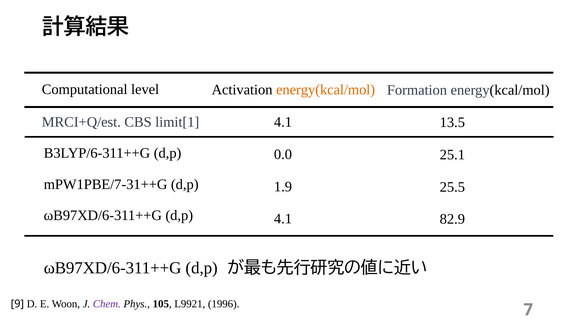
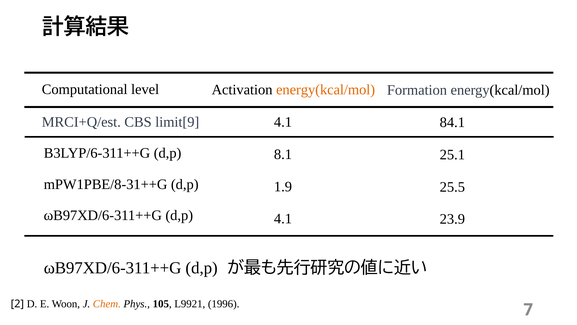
limit[1: limit[1 -> limit[9 (177, 122)
13.5: 13.5 -> 84.1 (452, 122)
0.0: 0.0 -> 8.1 (283, 154)
mPW1PBE/7-31++G: mPW1PBE/7-31++G -> mPW1PBE/8-31++G (106, 184)
82.9: 82.9 -> 23.9 (452, 219)
9: 9 -> 2 (17, 303)
Chem colour: purple -> orange (107, 303)
